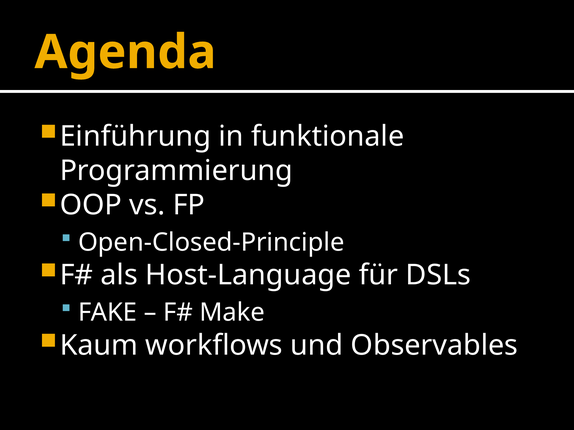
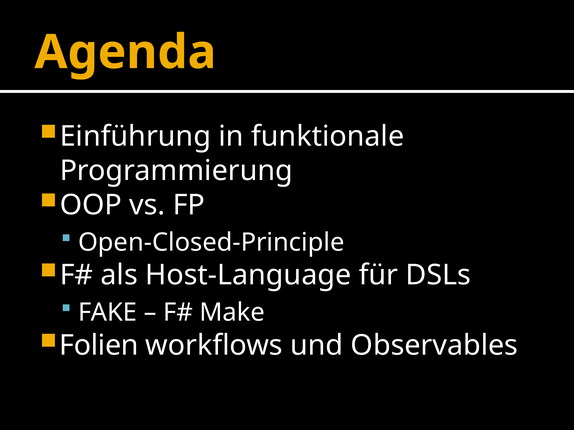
Kaum: Kaum -> Folien (99, 346)
